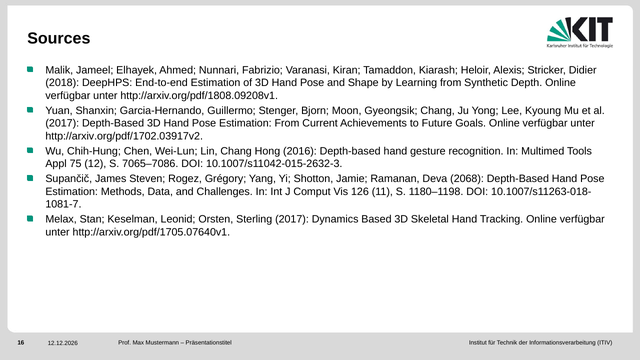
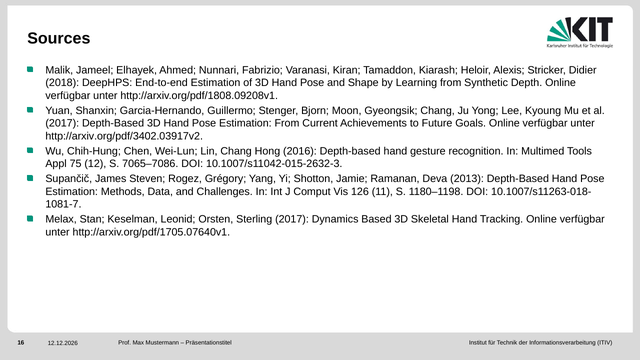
http://arxiv.org/pdf/1702.03917v2: http://arxiv.org/pdf/1702.03917v2 -> http://arxiv.org/pdf/3402.03917v2 (124, 136)
2068: 2068 -> 2013 (467, 179)
